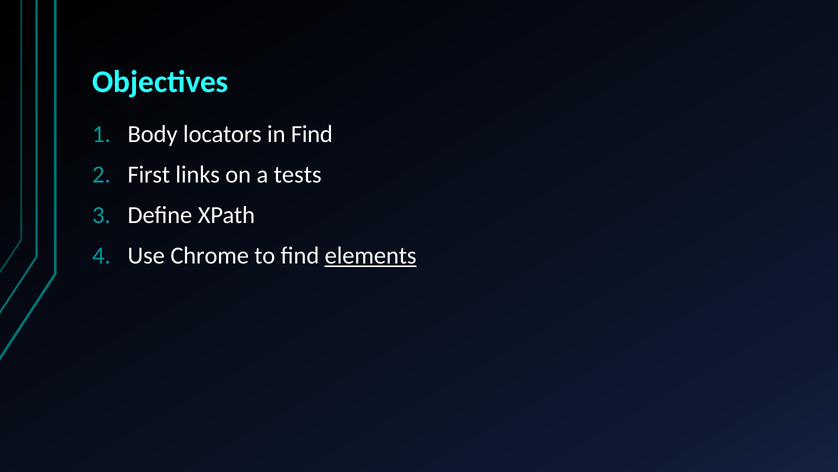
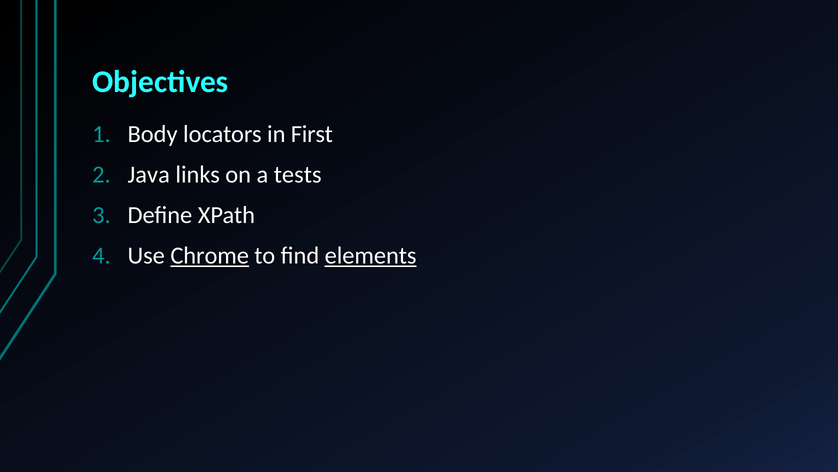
in Find: Find -> First (312, 134)
First: First -> Java (149, 175)
Chrome underline: none -> present (210, 255)
